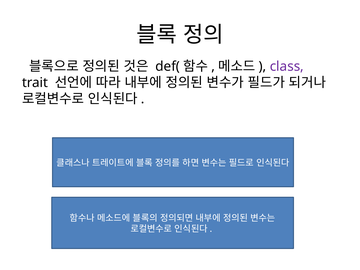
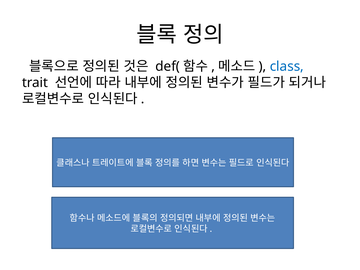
class colour: purple -> blue (287, 66)
